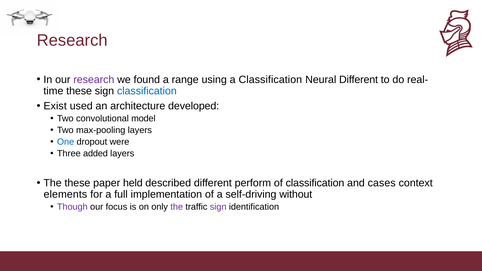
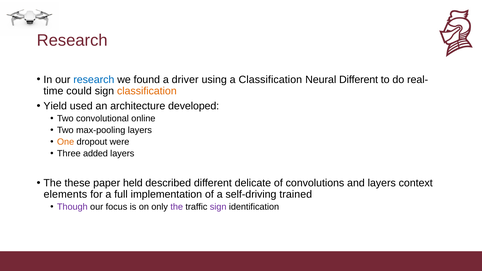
research colour: purple -> blue (94, 80)
range: range -> driver (185, 80)
these: these -> could (79, 91)
classification colour: blue -> orange (147, 91)
Exist: Exist -> Yield (55, 106)
model: model -> online (143, 119)
One colour: blue -> orange (66, 142)
perform: perform -> delicate (253, 183)
of classification: classification -> convolutions (315, 183)
and cases: cases -> layers (382, 183)
without: without -> trained (296, 194)
